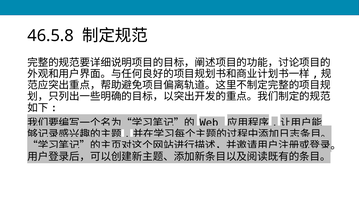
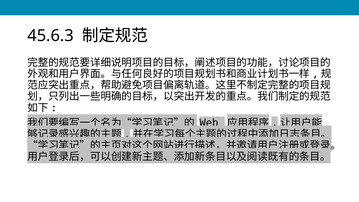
46.5.8: 46.5.8 -> 45.6.3 (51, 36)
